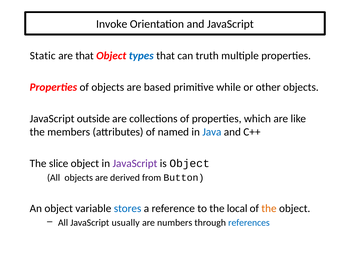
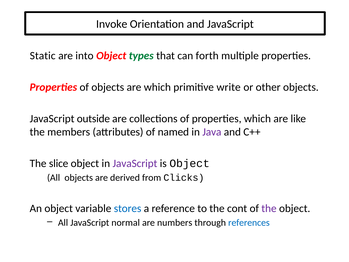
are that: that -> into (84, 56)
types colour: blue -> green (141, 56)
truth: truth -> forth (207, 56)
are based: based -> which (157, 87)
while: while -> write (229, 87)
Java colour: blue -> purple (212, 132)
Button: Button -> Clicks (184, 178)
local: local -> cont (237, 208)
the colour: orange -> purple (269, 208)
usually: usually -> normal (126, 223)
